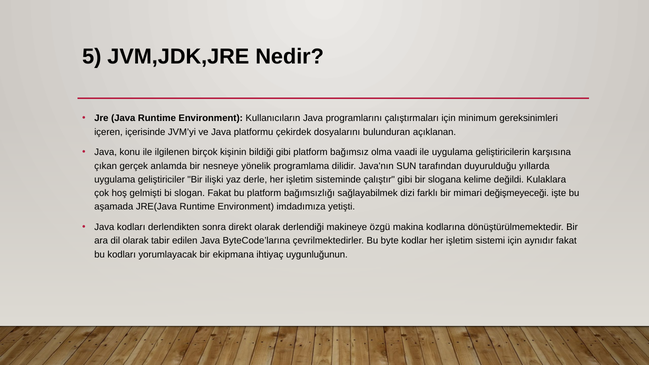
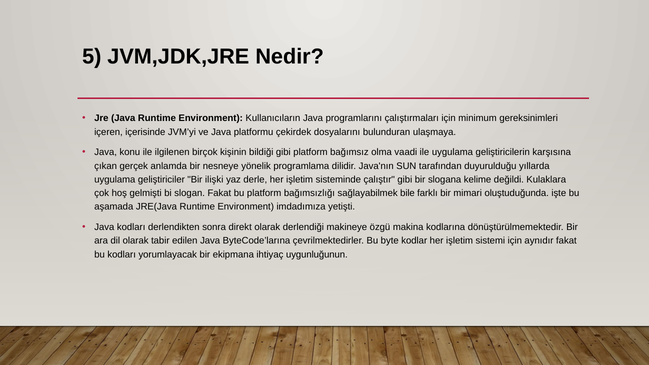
açıklanan: açıklanan -> ulaşmaya (434, 132)
dizi: dizi -> bile (407, 193)
değişmeyeceği: değişmeyeceği -> oluştuduğunda (517, 193)
